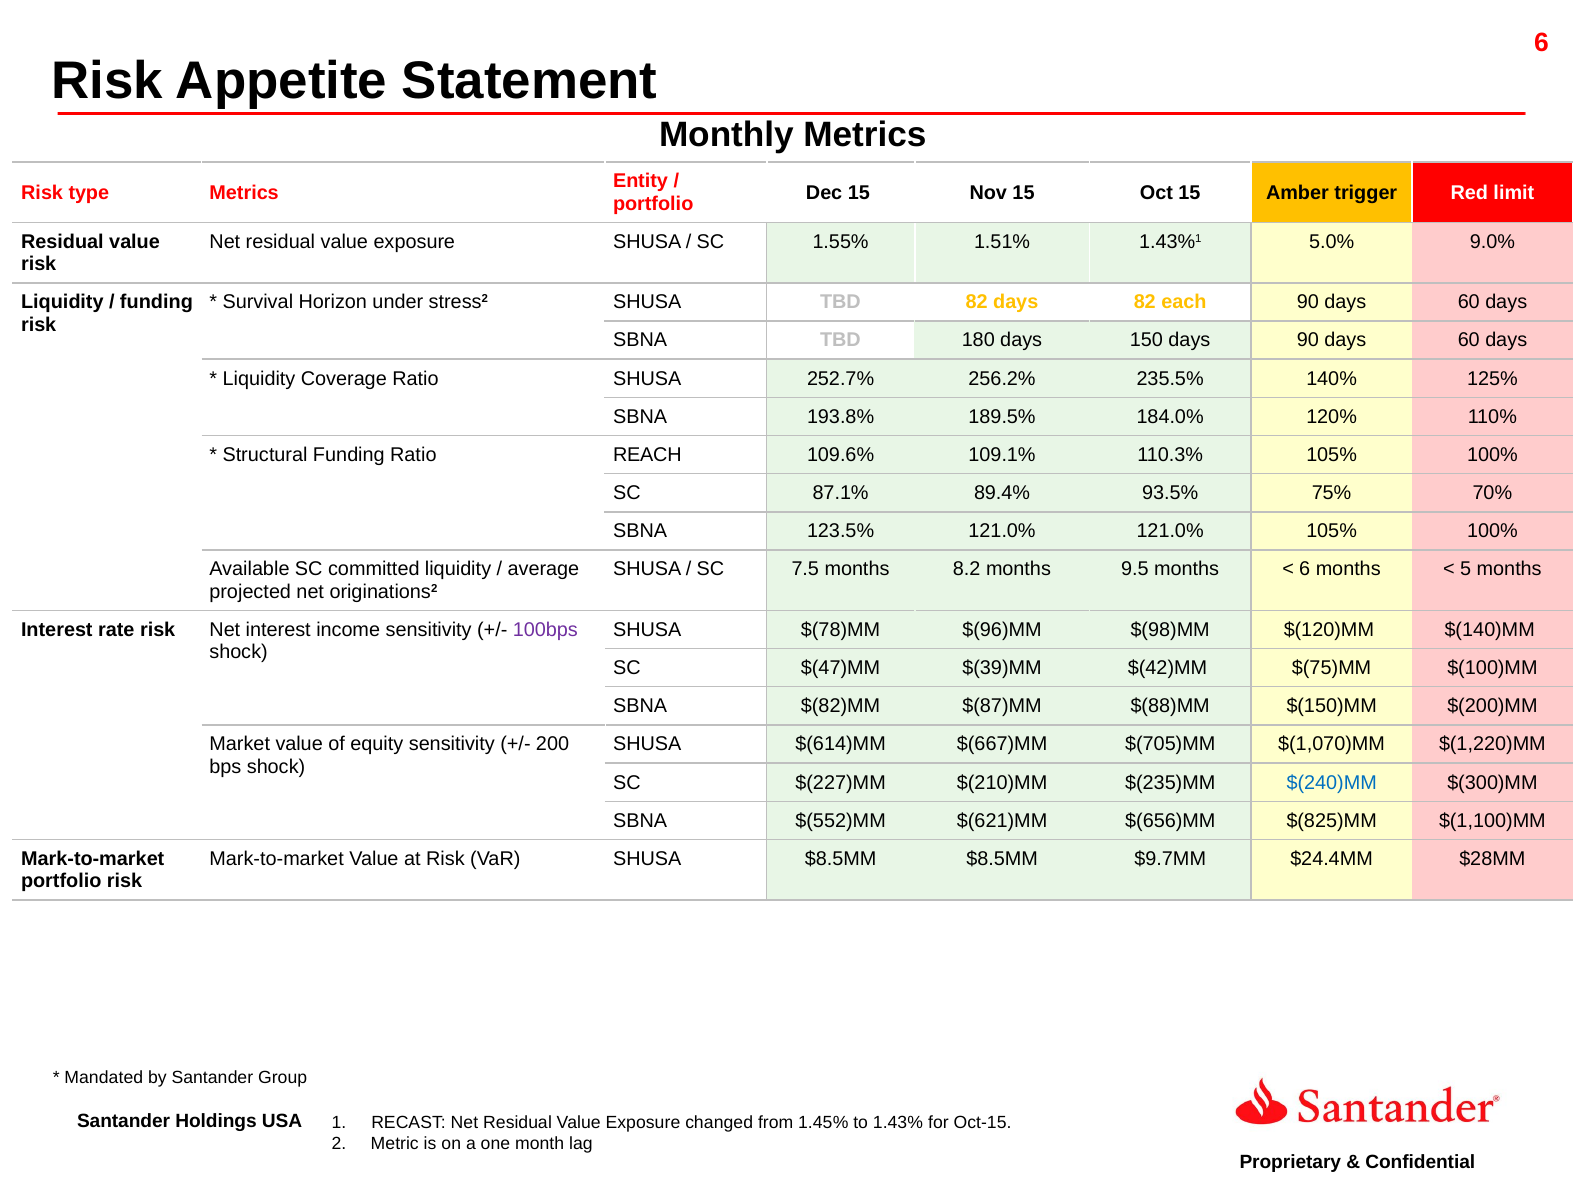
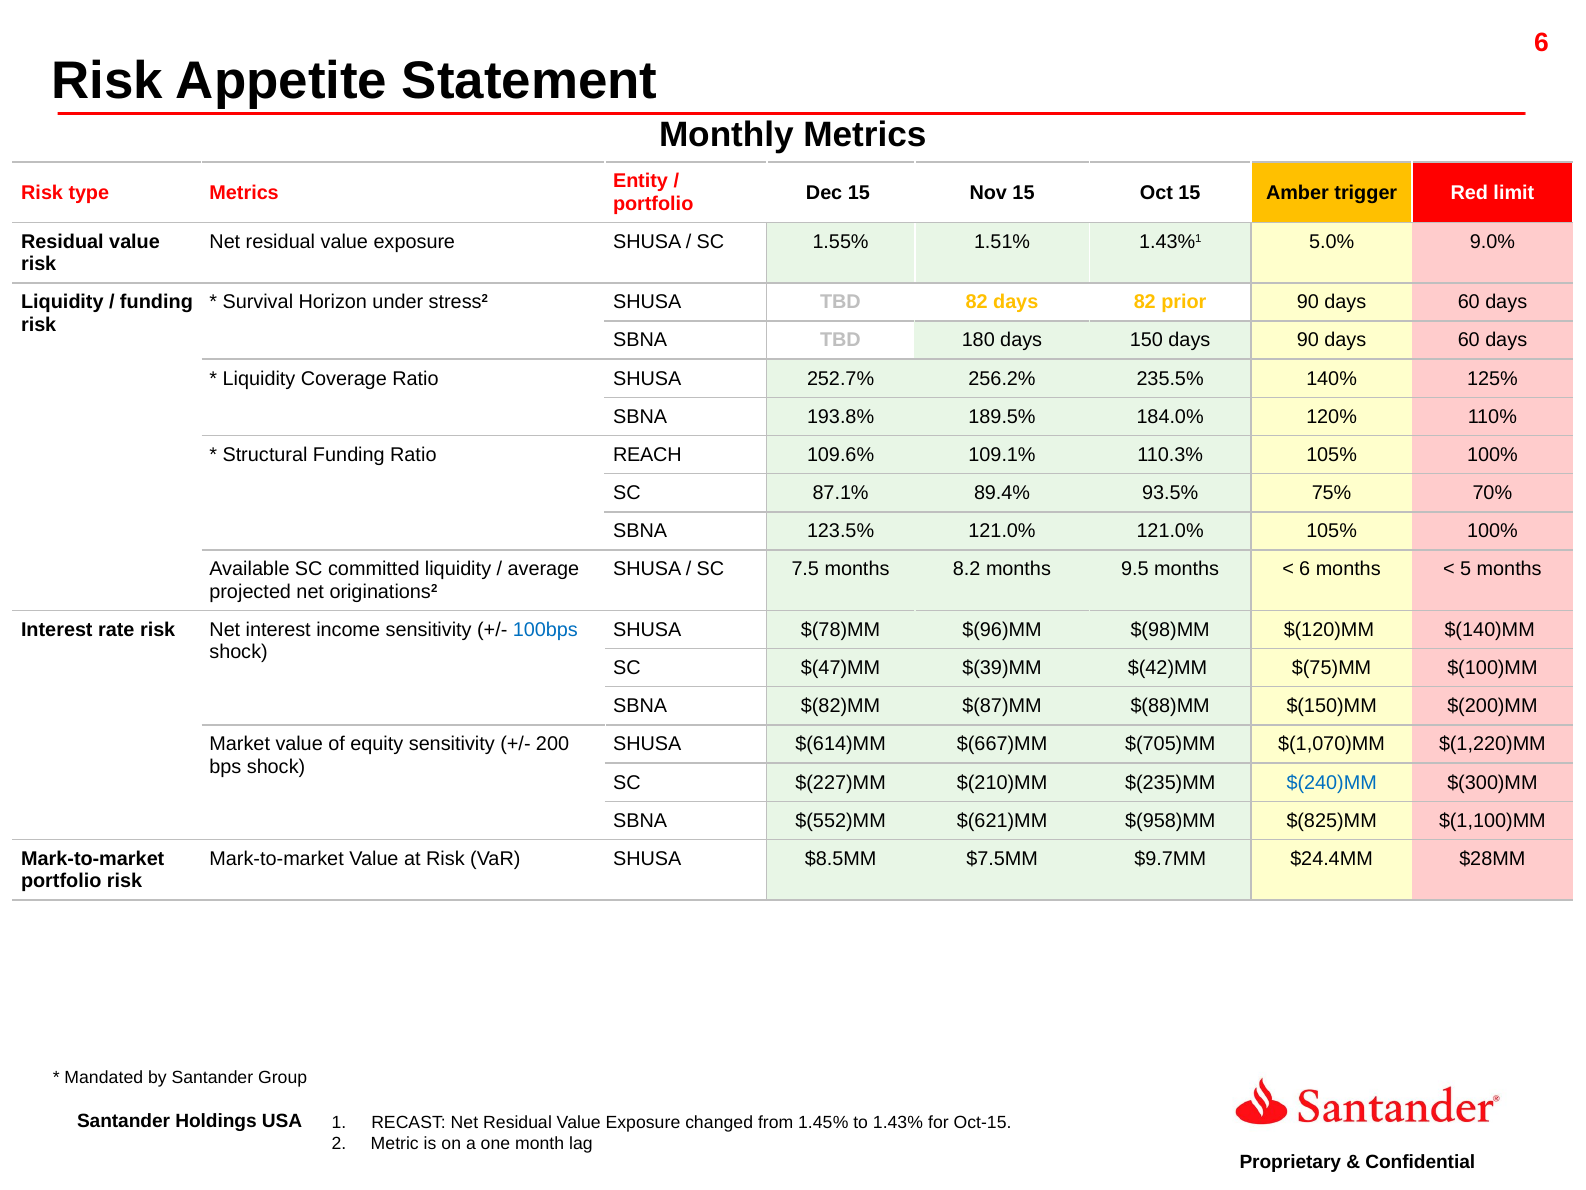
each: each -> prior (1184, 302)
100bps colour: purple -> blue (545, 630)
$(656)MM: $(656)MM -> $(958)MM (1170, 820)
$8.5MM $8.5MM: $8.5MM -> $7.5MM (1002, 858)
